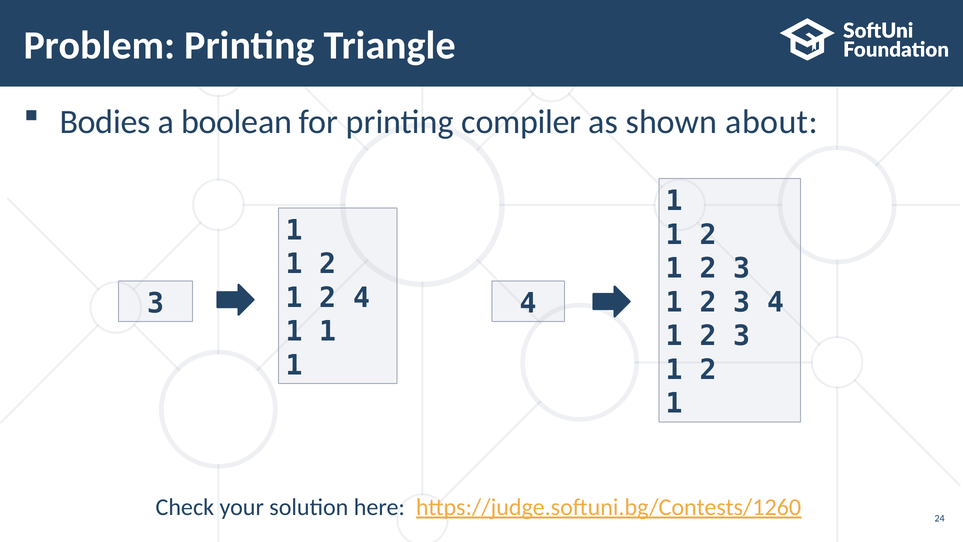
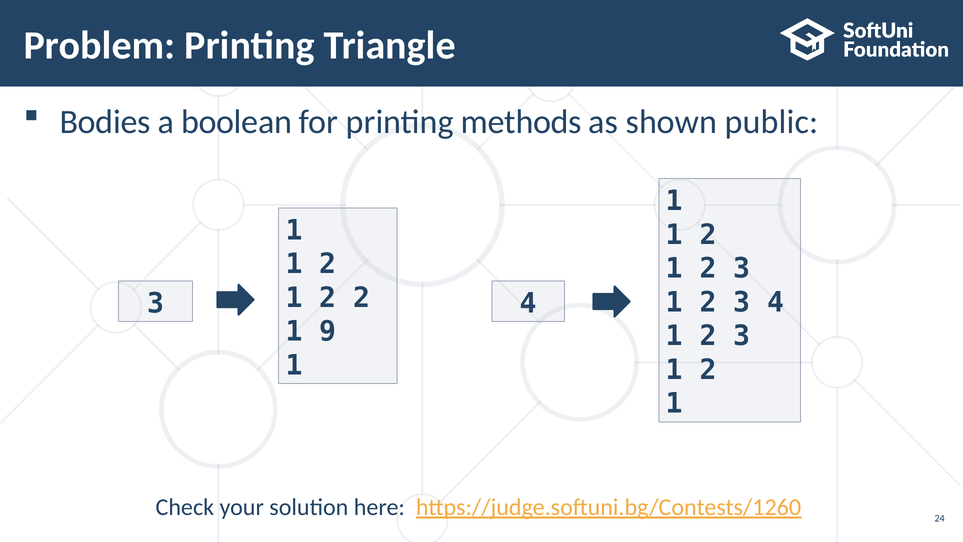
compiler: compiler -> methods (521, 122)
about: about -> public (772, 122)
2 4: 4 -> 2 (362, 298)
1: 1 -> 9 (328, 331)
